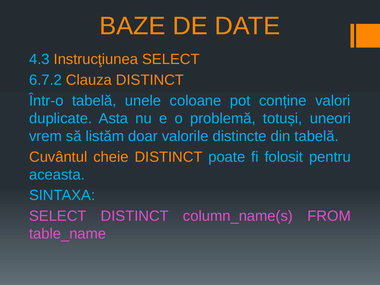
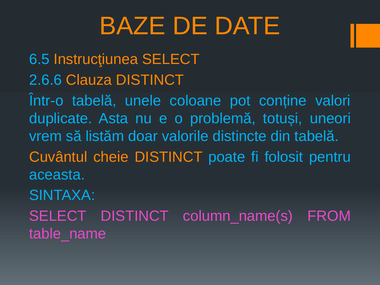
4.3: 4.3 -> 6.5 (39, 59)
6.7.2: 6.7.2 -> 2.6.6 (46, 80)
